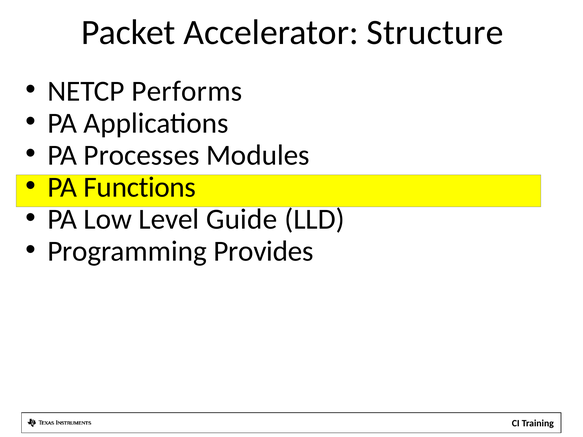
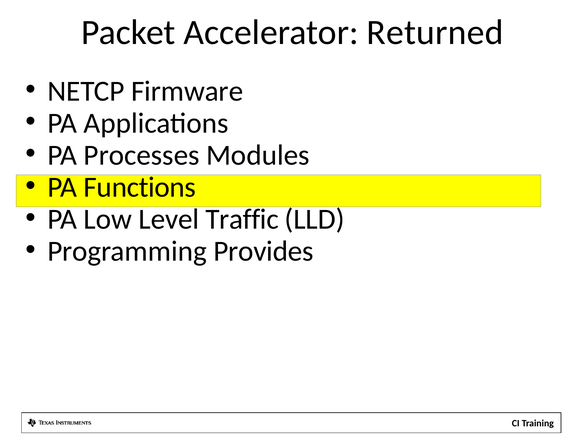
Structure: Structure -> Returned (435, 33)
Performs: Performs -> Firmware (187, 91)
Guide: Guide -> Traffic (242, 219)
